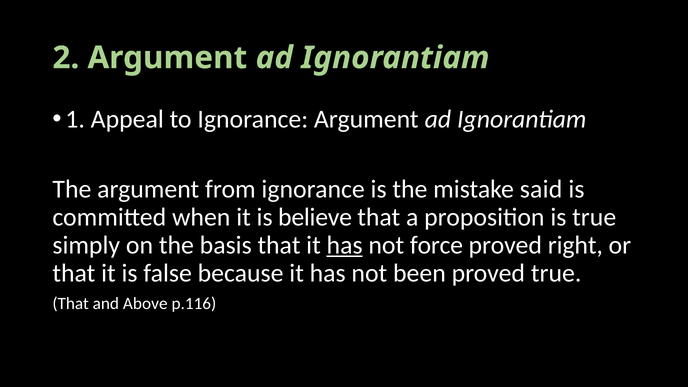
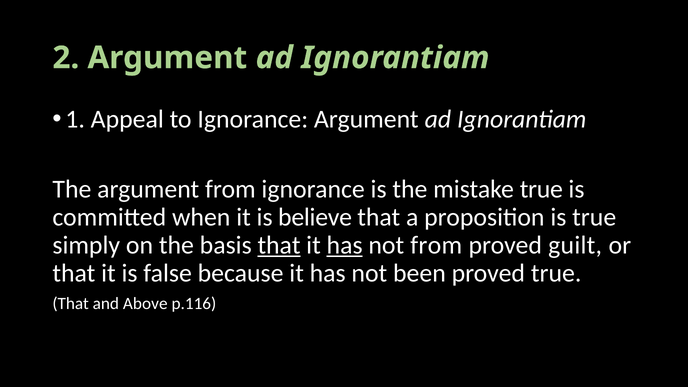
mistake said: said -> true (541, 189)
that underline: none -> present (279, 245)
not force: force -> from (436, 245)
right: right -> guilt (575, 245)
